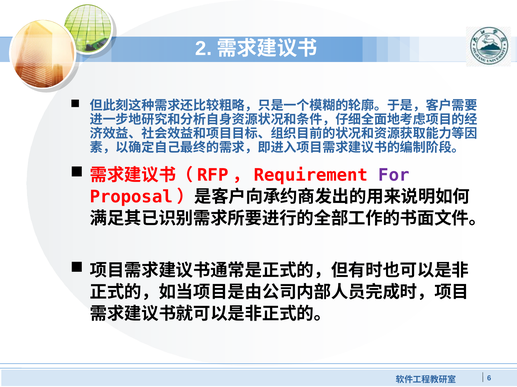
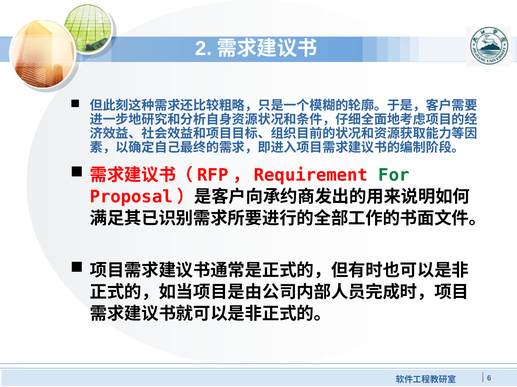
For colour: purple -> green (394, 175)
